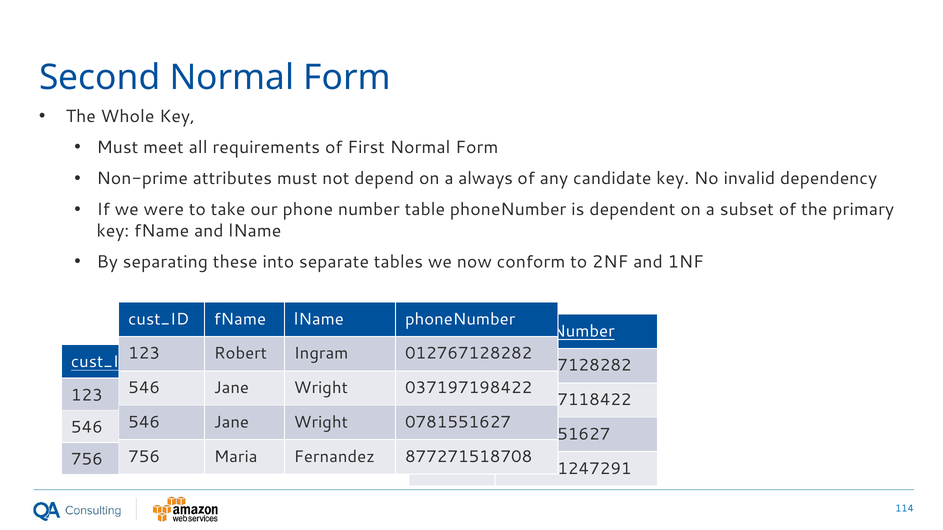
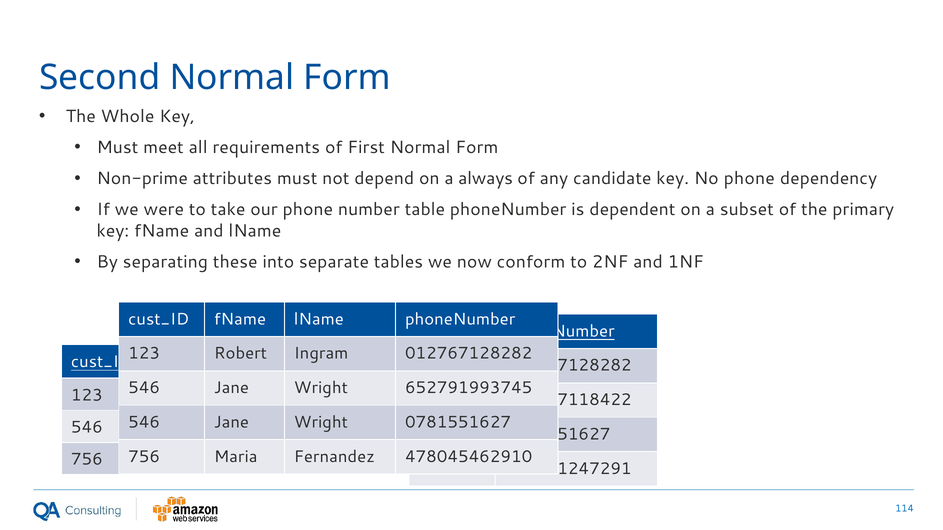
No invalid: invalid -> phone (749, 179)
037197198422: 037197198422 -> 652791993745 (469, 388)
877271518708: 877271518708 -> 478045462910 (469, 457)
